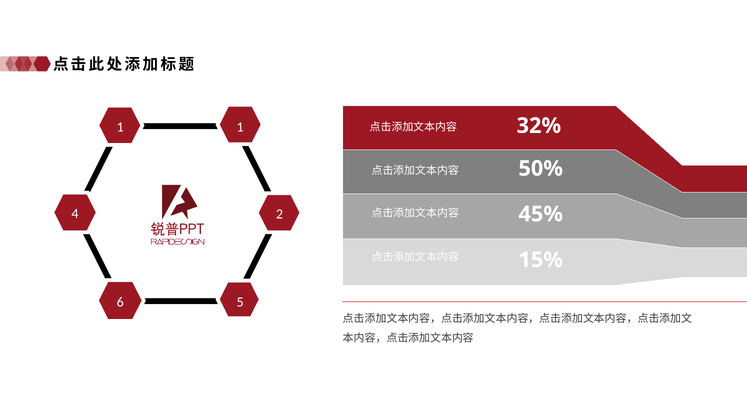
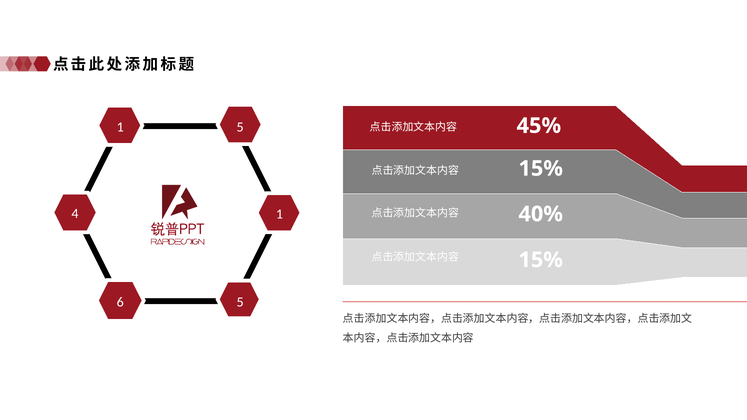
1: 1 -> 5 (240, 127)
32%: 32% -> 45% (539, 126)
50%: 50% -> 15% (541, 169)
4 2: 2 -> 1 (280, 215)
45%: 45% -> 40% (541, 214)
